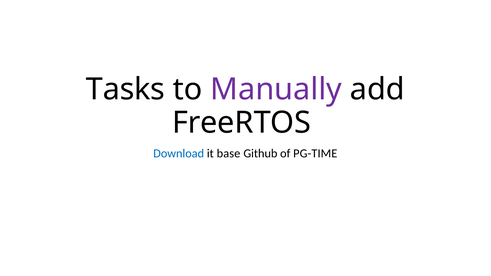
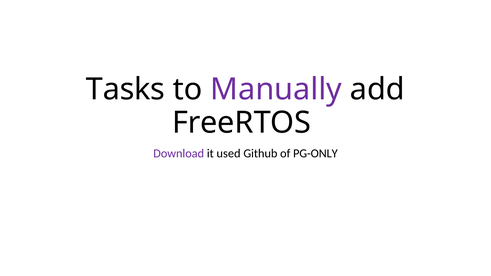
Download colour: blue -> purple (179, 153)
base: base -> used (229, 153)
PG-TIME: PG-TIME -> PG-ONLY (315, 153)
